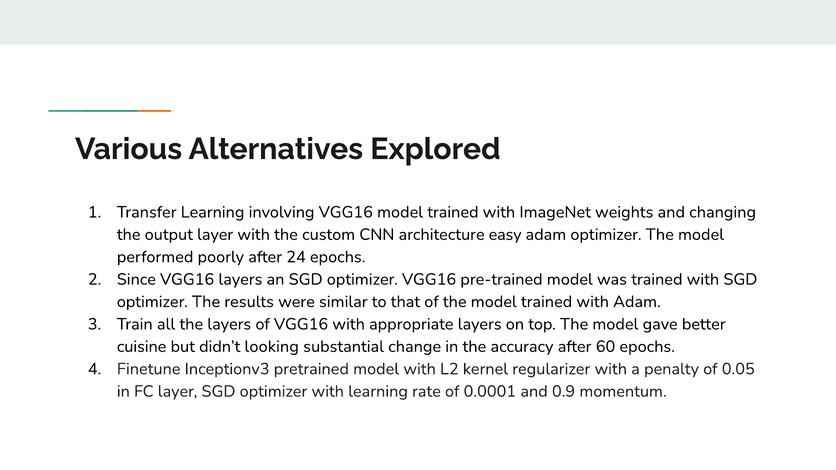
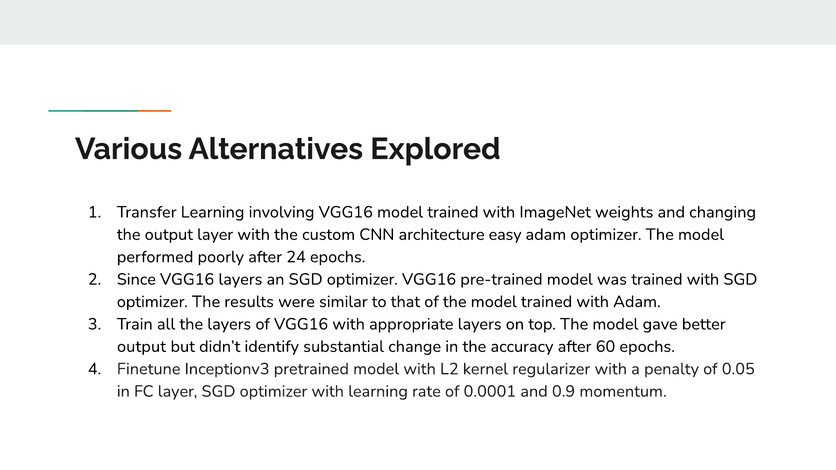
cuisine: cuisine -> output (141, 347)
looking: looking -> identify (272, 347)
